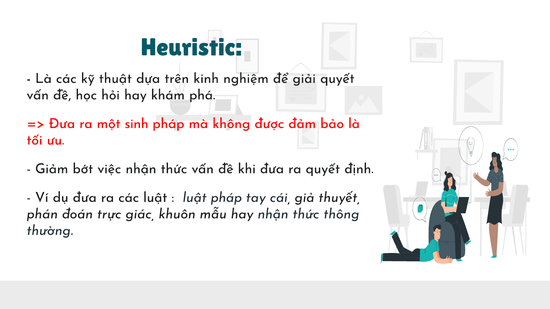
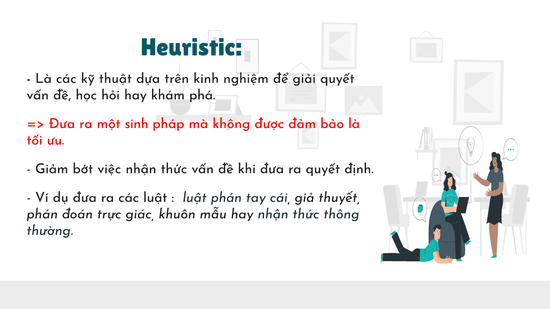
luật pháp: pháp -> phán (226, 198)
